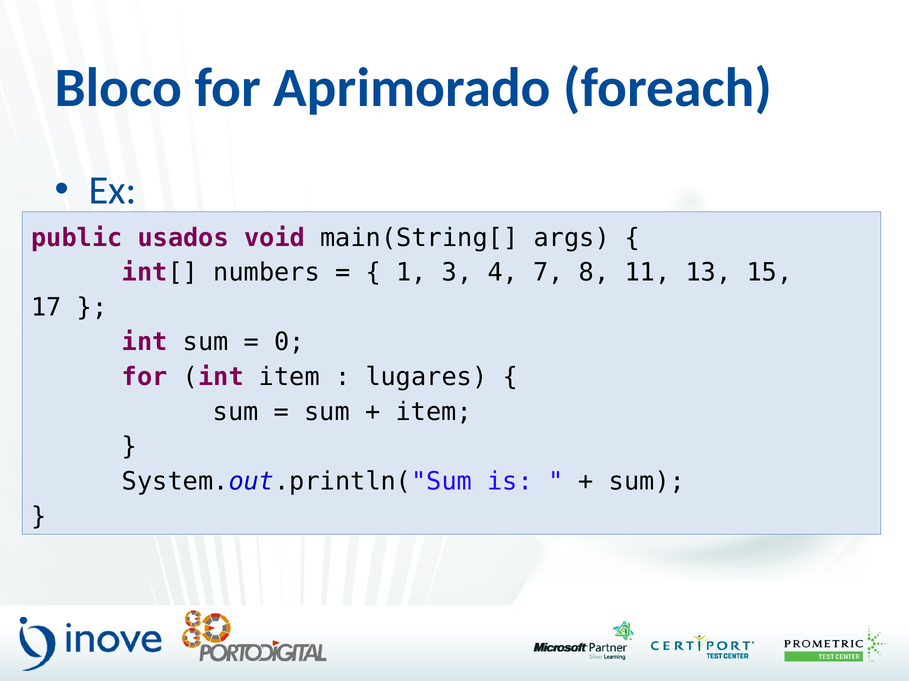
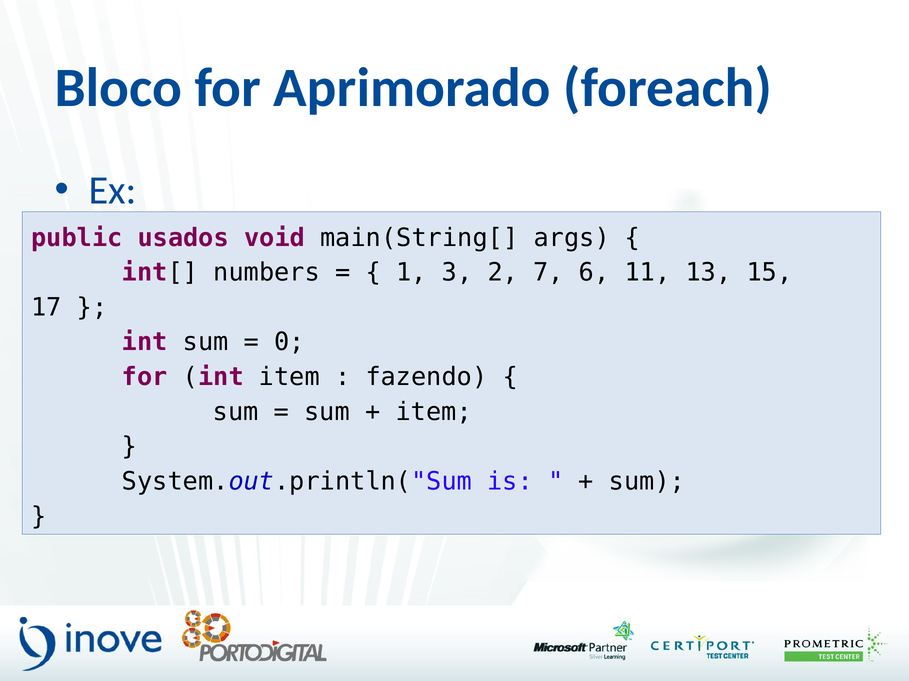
4: 4 -> 2 (503, 273)
8: 8 -> 6 (594, 273)
lugares: lugares -> fazendo (426, 377)
